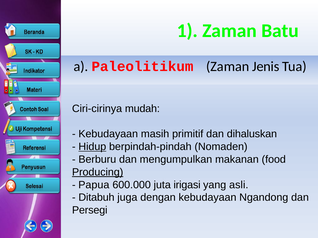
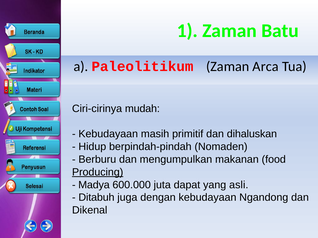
Jenis: Jenis -> Arca (266, 67)
Hidup underline: present -> none (92, 147)
Papua: Papua -> Madya (94, 185)
irigasi: irigasi -> dapat (187, 185)
Persegi: Persegi -> Dikenal (90, 211)
